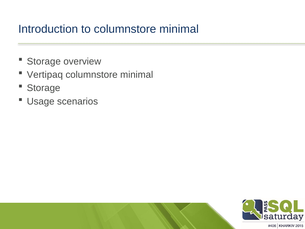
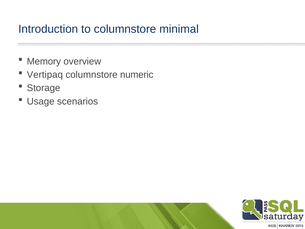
Storage: Storage -> Memory (44, 61)
minimal: minimal -> numeric (137, 75)
